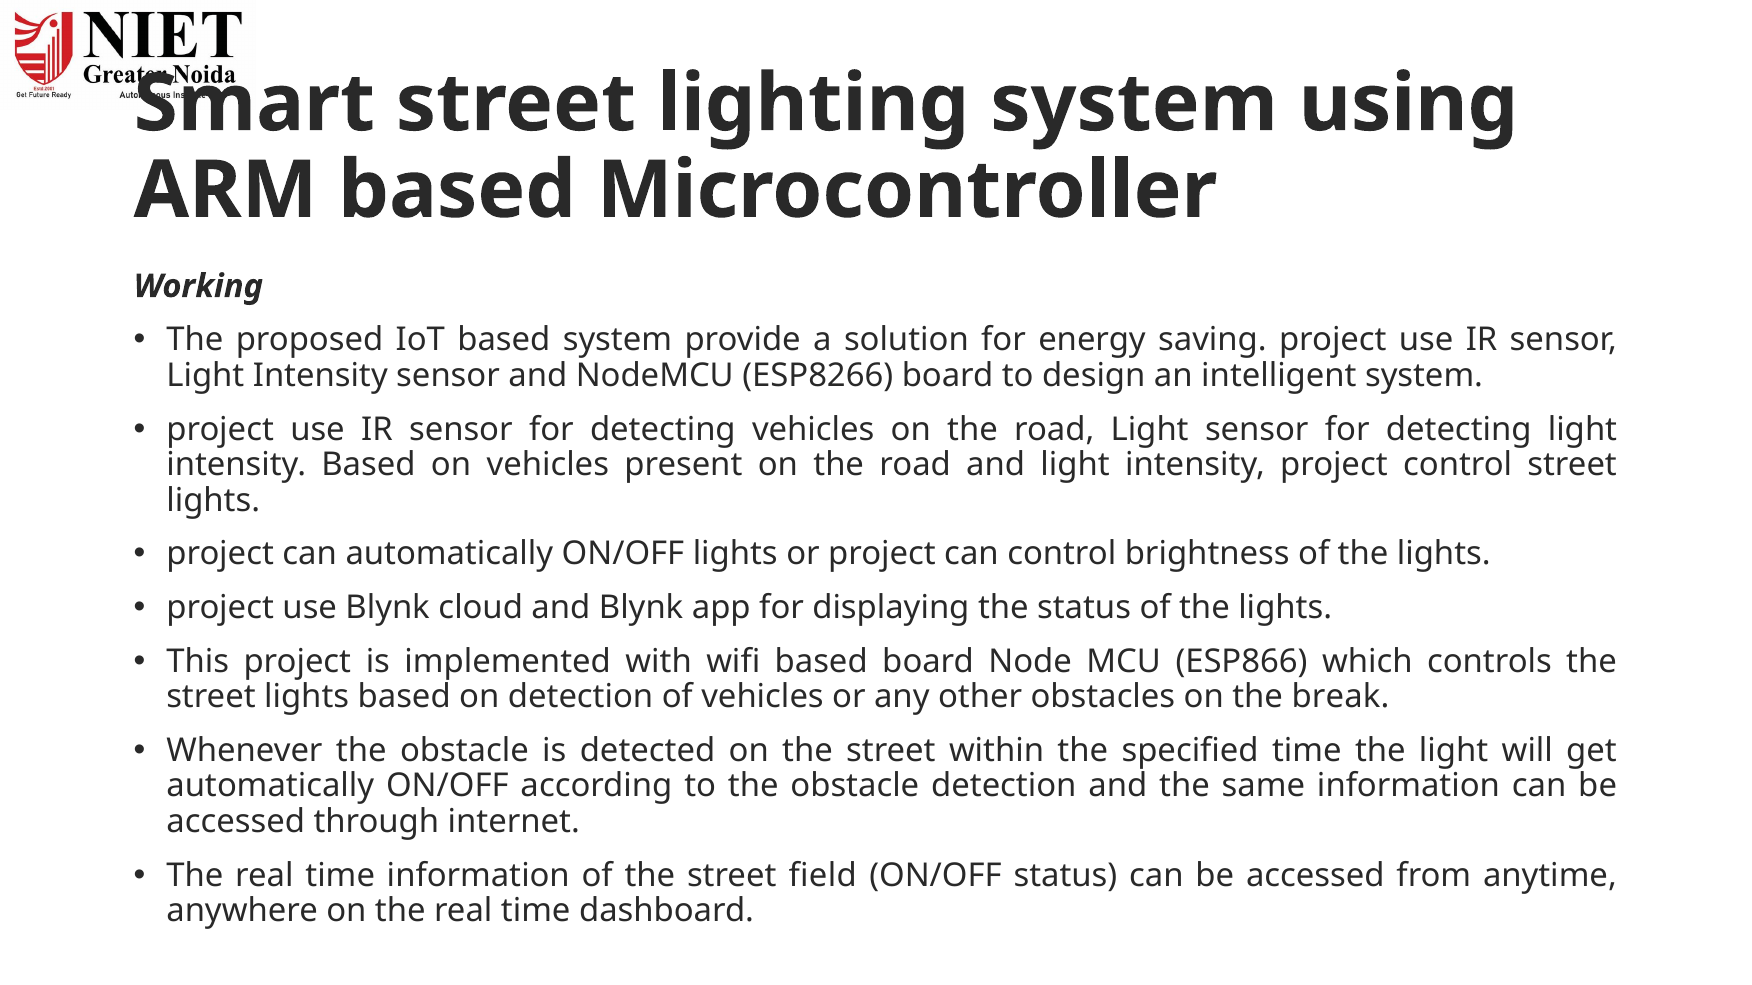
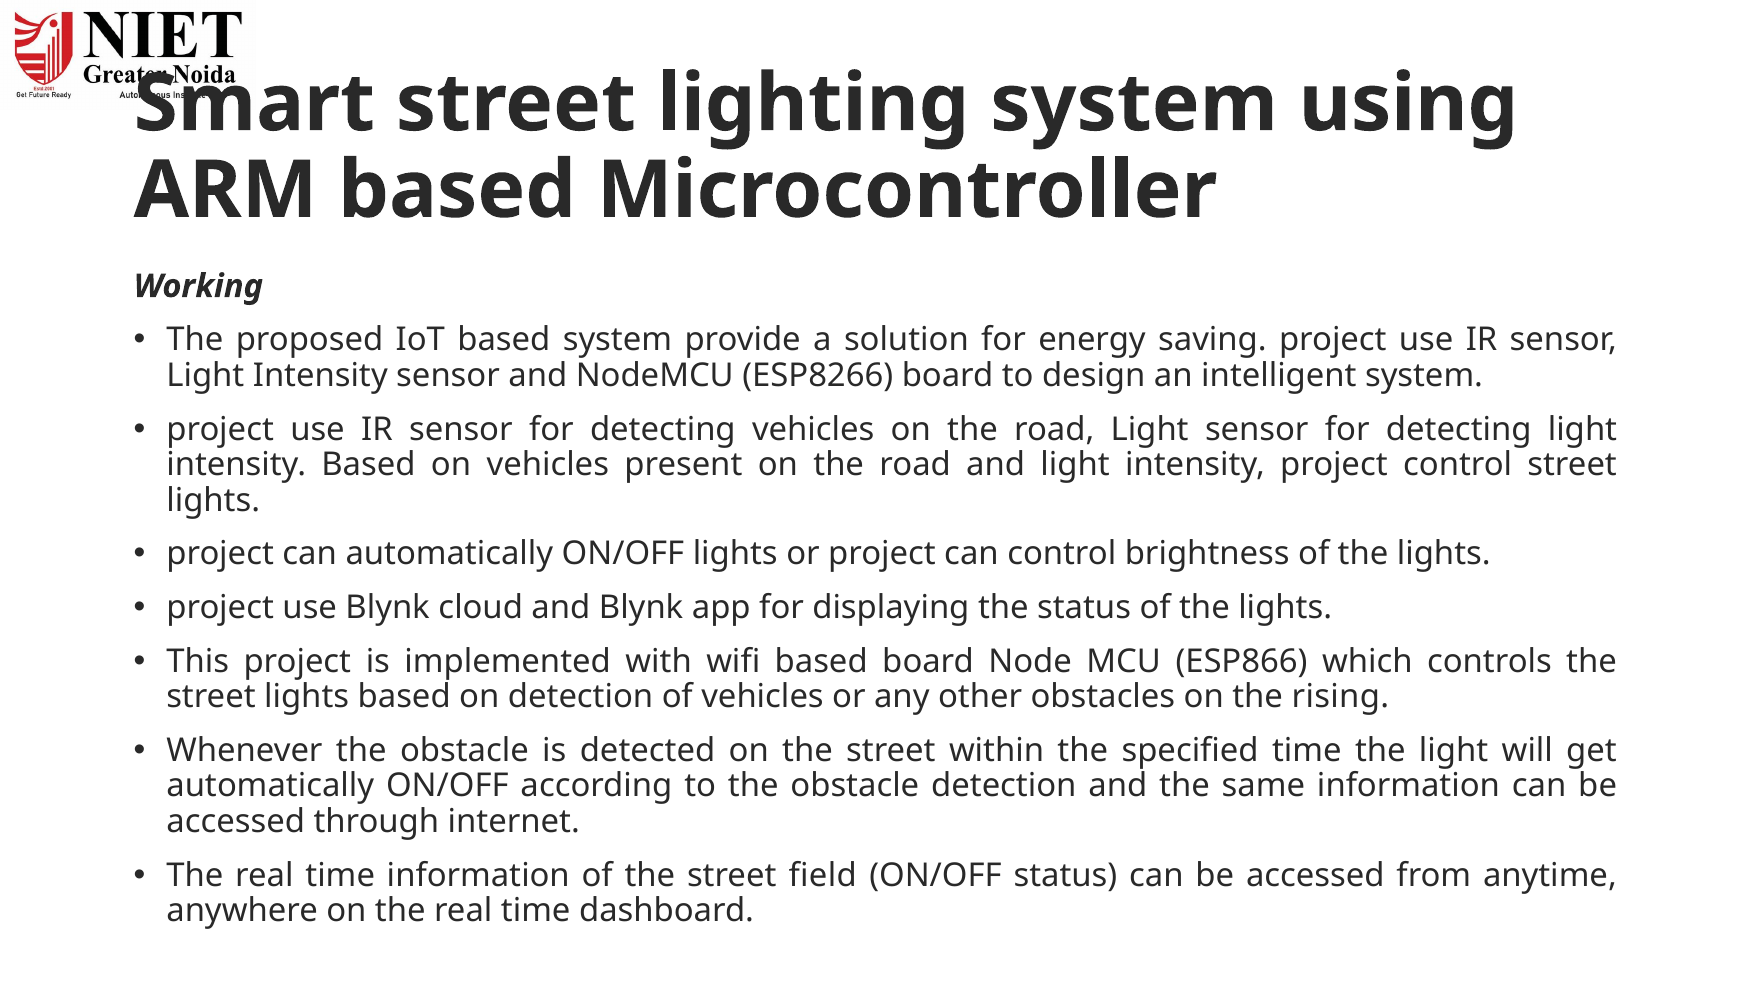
break: break -> rising (1340, 697)
